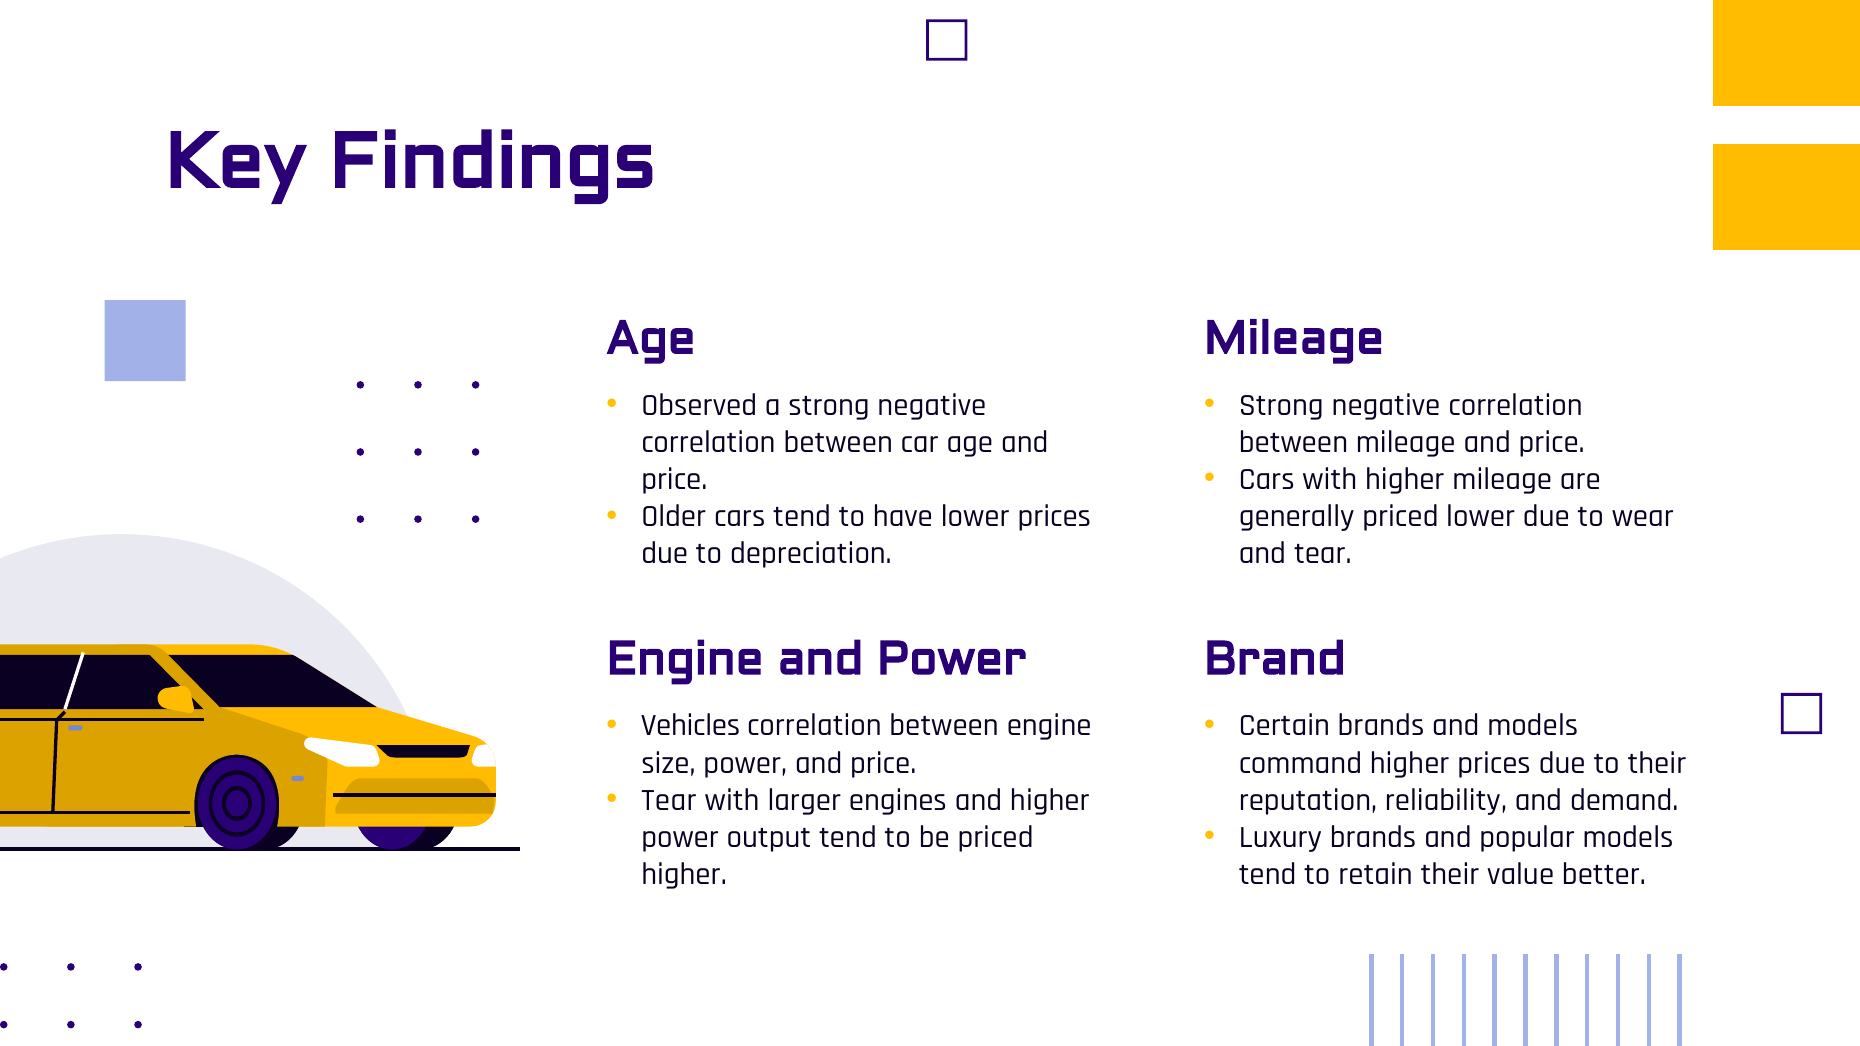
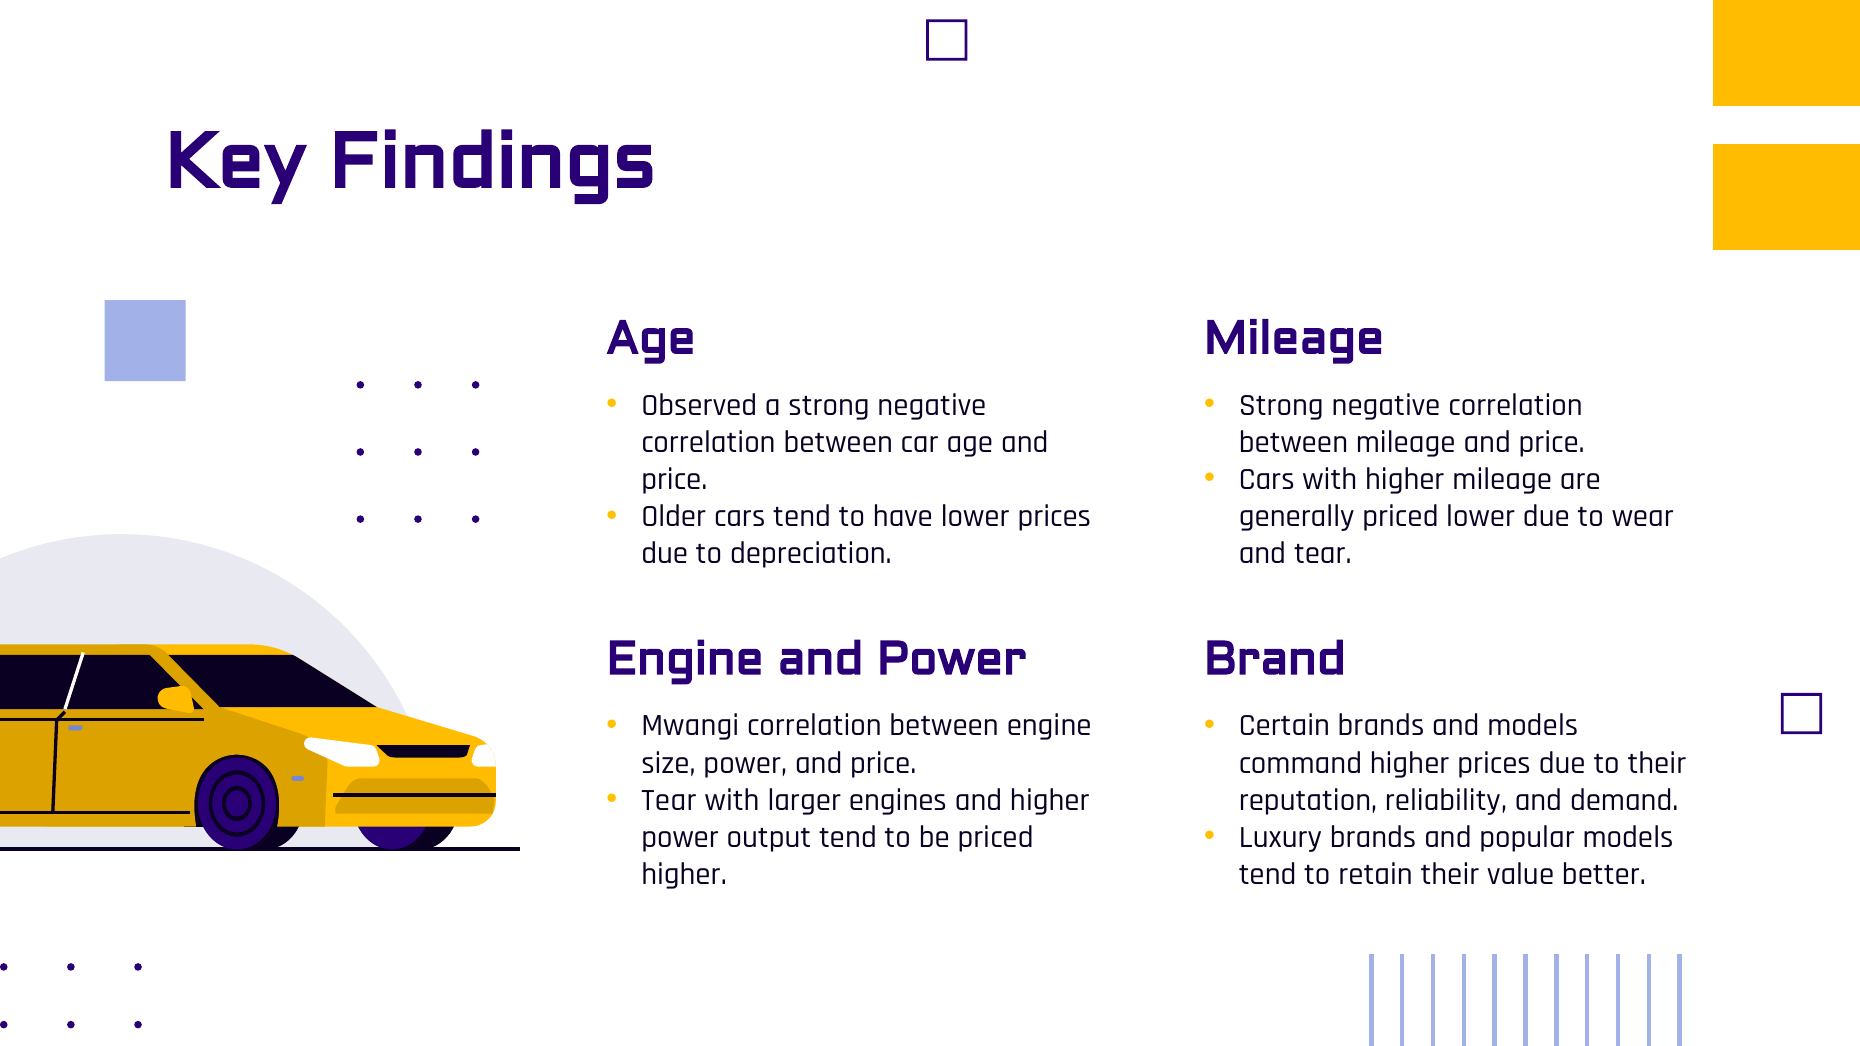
Vehicles: Vehicles -> Mwangi (690, 726)
